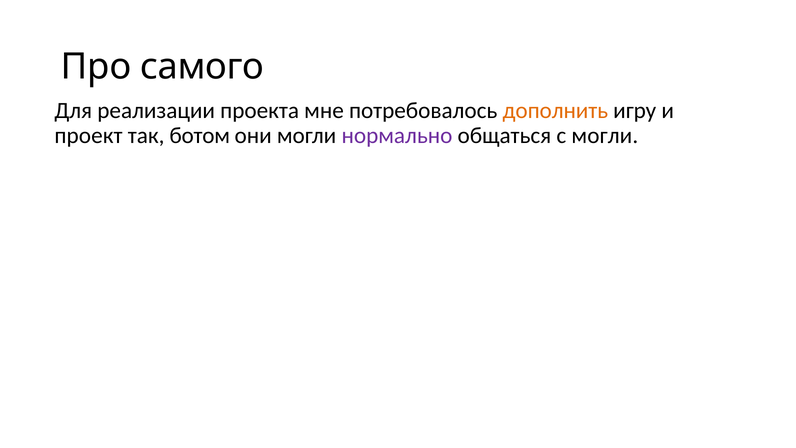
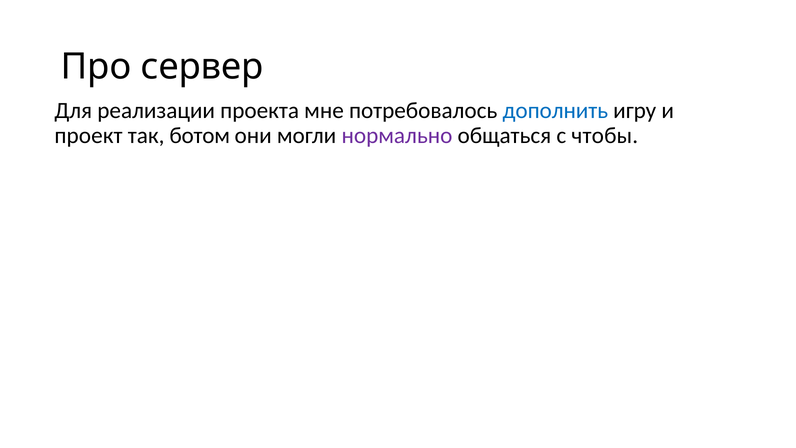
самого: самого -> сервер (202, 67)
дополнить colour: orange -> blue (555, 110)
с могли: могли -> чтобы (605, 136)
